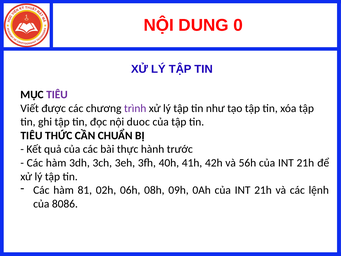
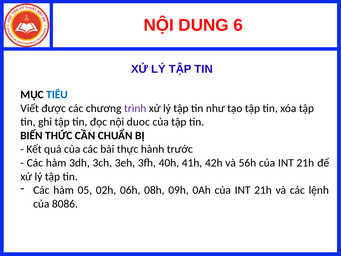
0: 0 -> 6 (238, 25)
TIÊU colour: purple -> blue (57, 95)
TIÊU: TIÊU -> BIẾN (32, 135)
81: 81 -> 05 (85, 190)
